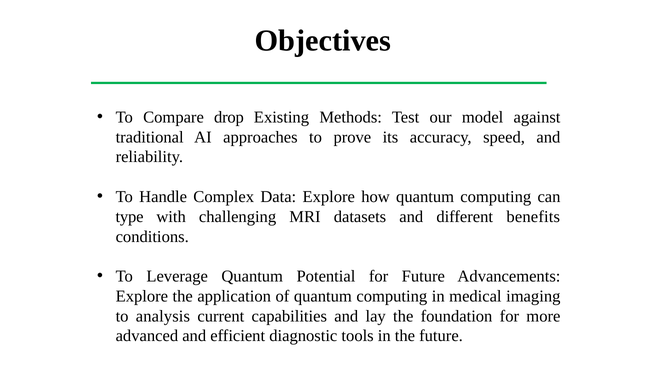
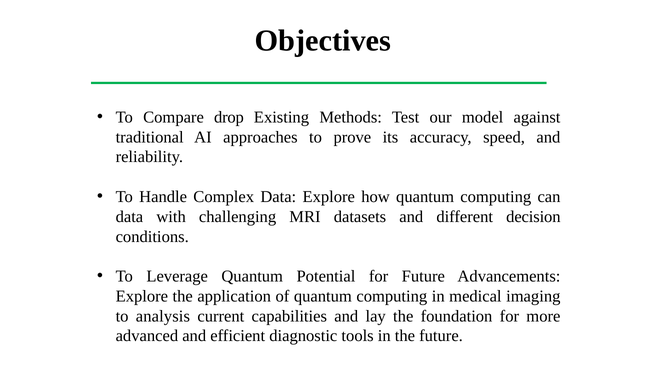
type: type -> data (129, 216)
benefits: benefits -> decision (533, 216)
